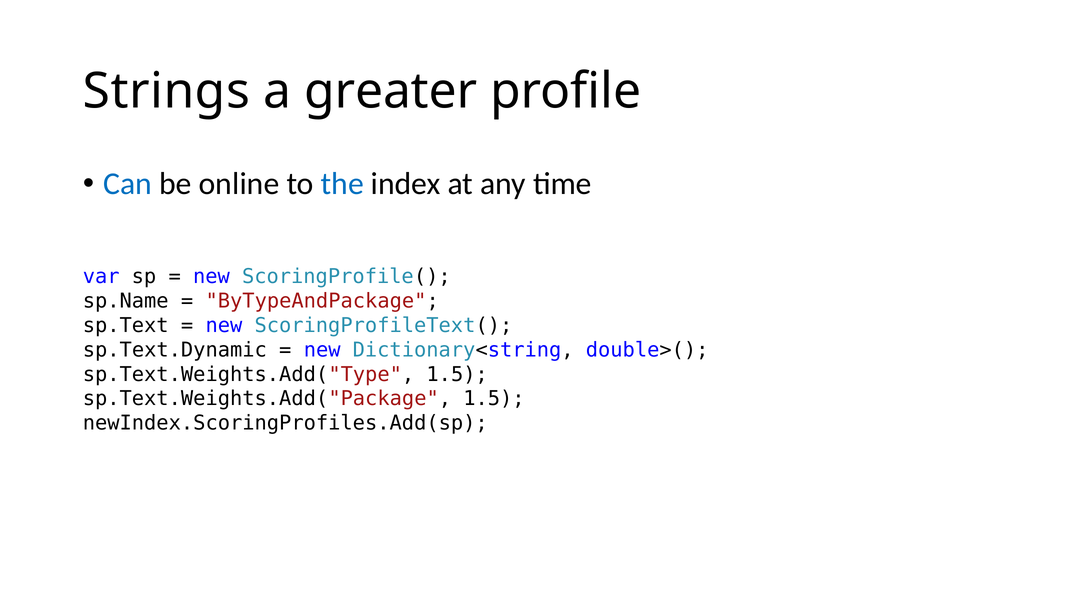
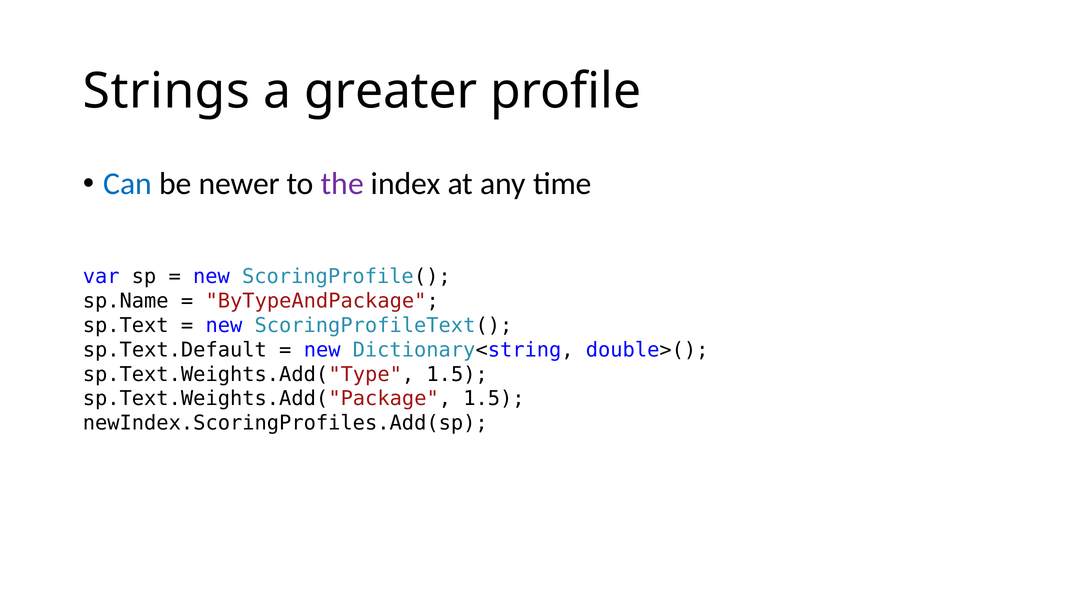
online: online -> newer (239, 184)
the colour: blue -> purple (342, 184)
sp.Text.Dynamic: sp.Text.Dynamic -> sp.Text.Default (175, 350)
